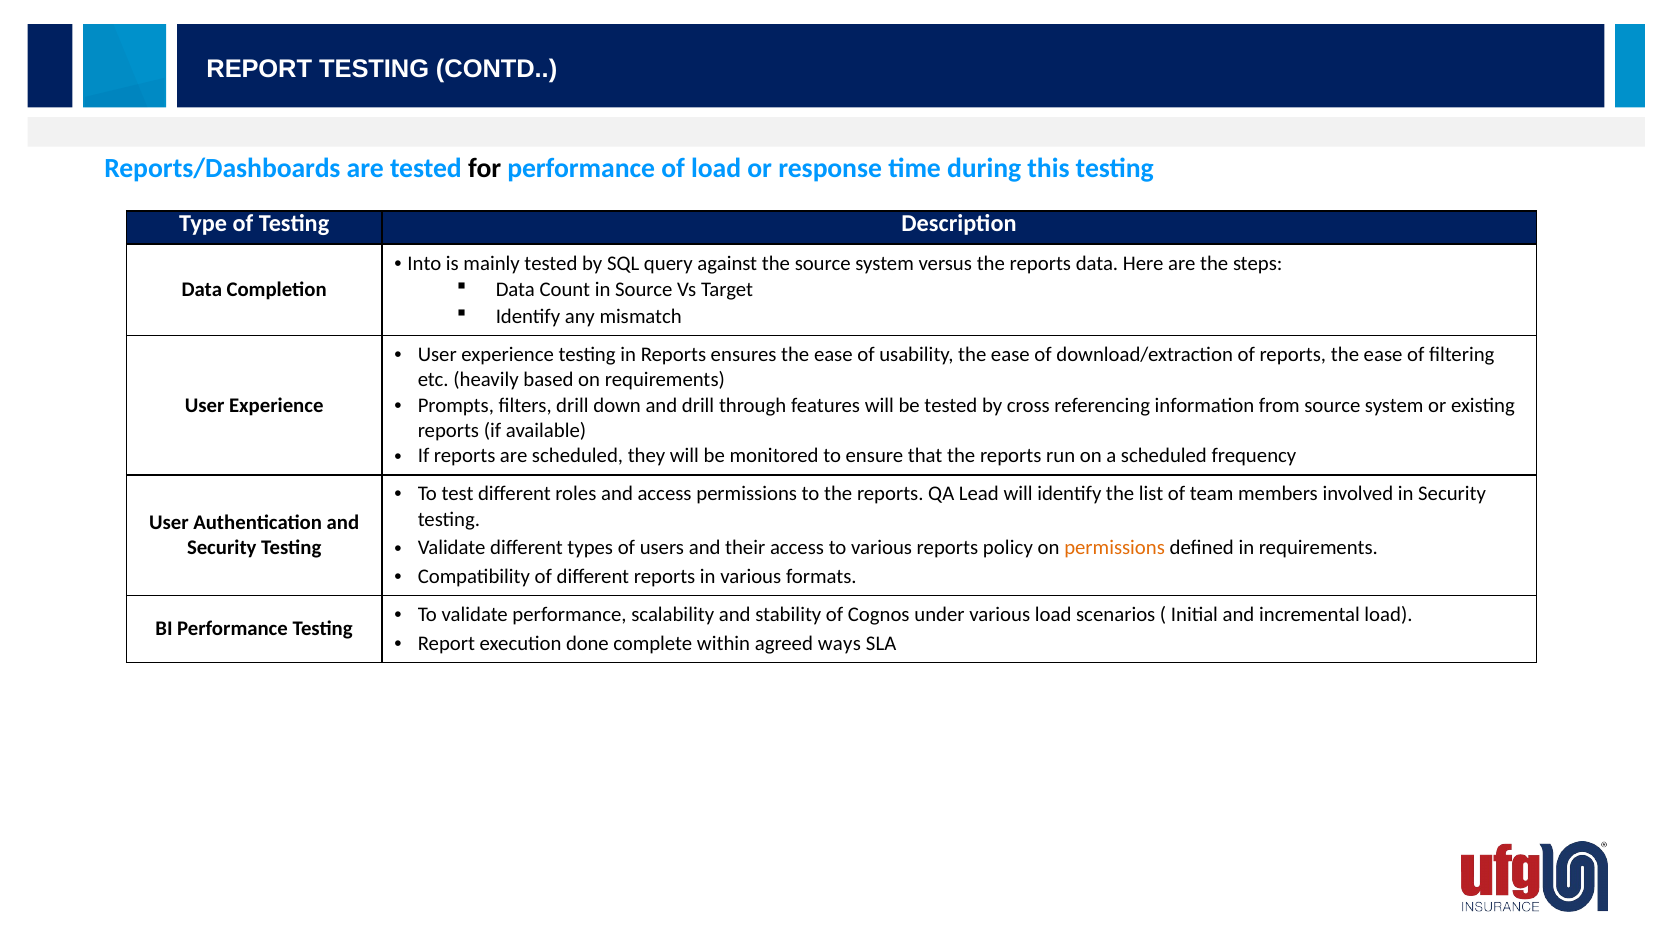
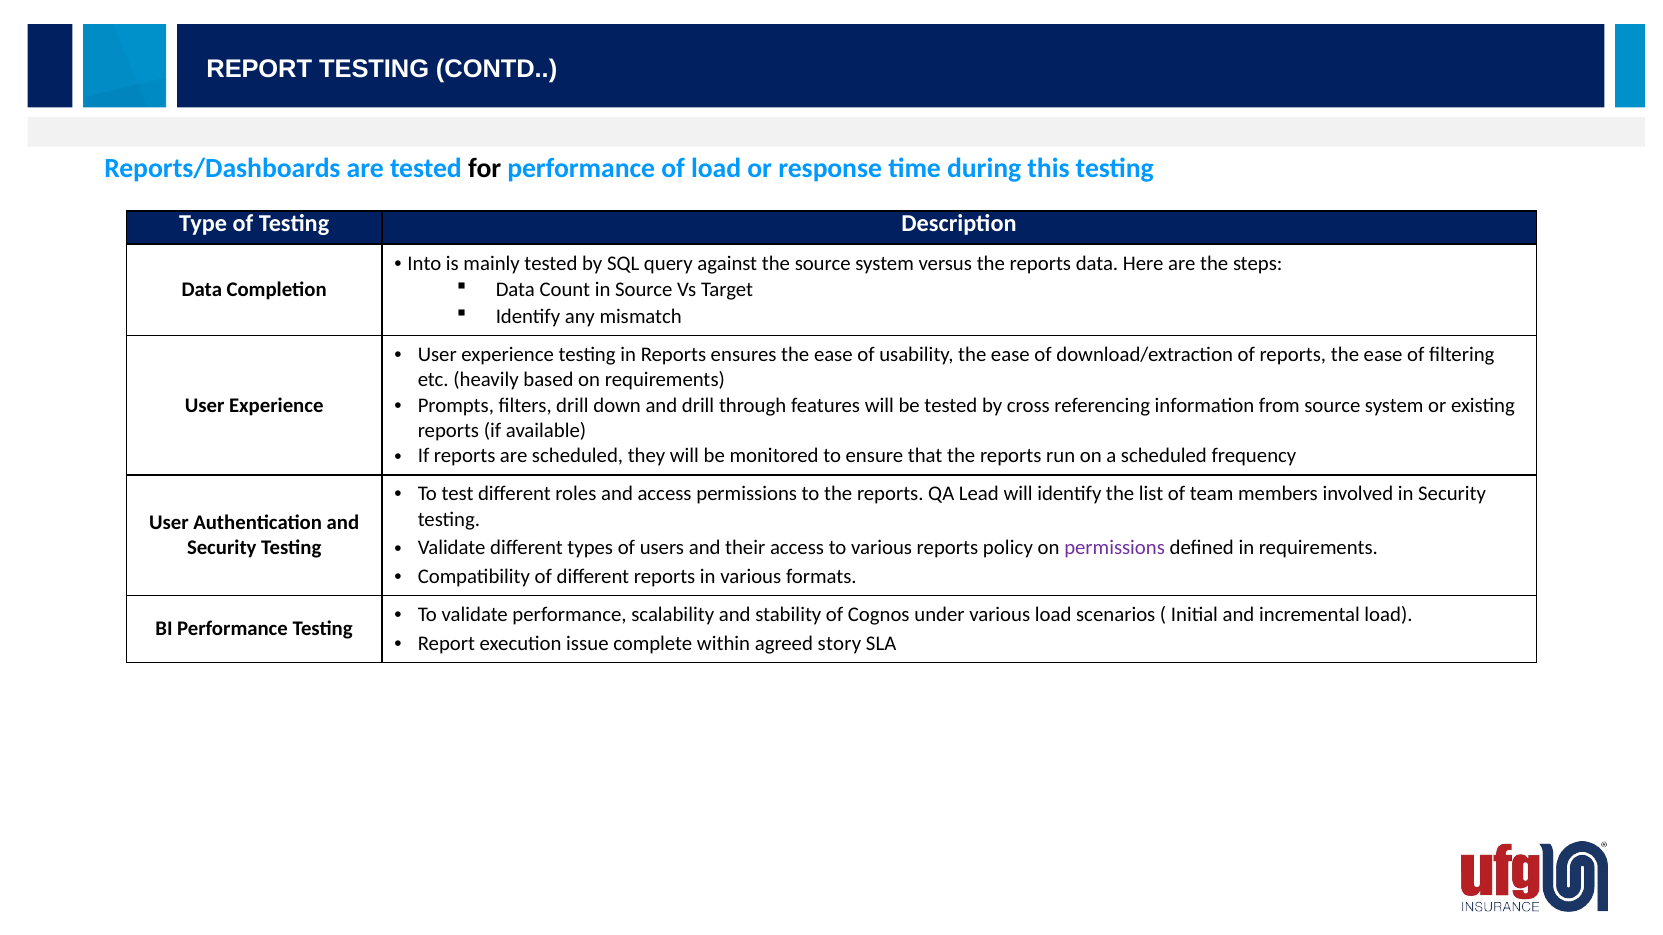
permissions colour: orange -> purple (1115, 548)
done: done -> issue (587, 644)
ways: ways -> story (839, 644)
